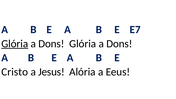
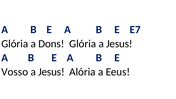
Glória underline: present -> none (15, 44)
Dons: Dons -> Jesus (119, 44)
Cristo: Cristo -> Vosso (15, 72)
